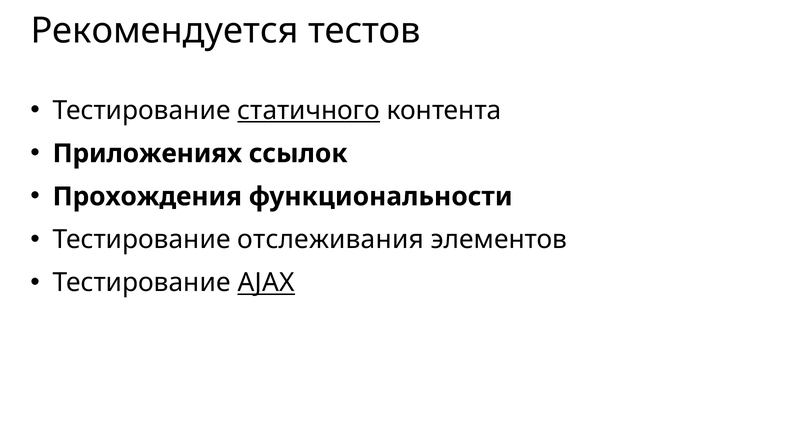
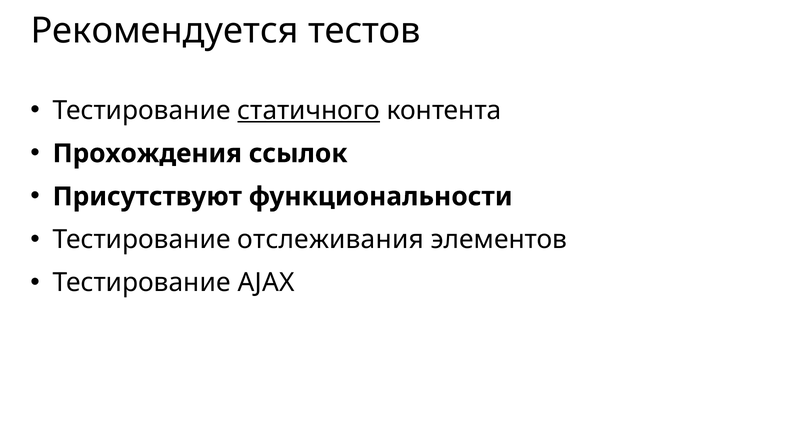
Приложениях: Приложениях -> Прохождения (147, 154)
Прохождения: Прохождения -> Присутствуют (147, 197)
AJAX underline: present -> none (266, 283)
